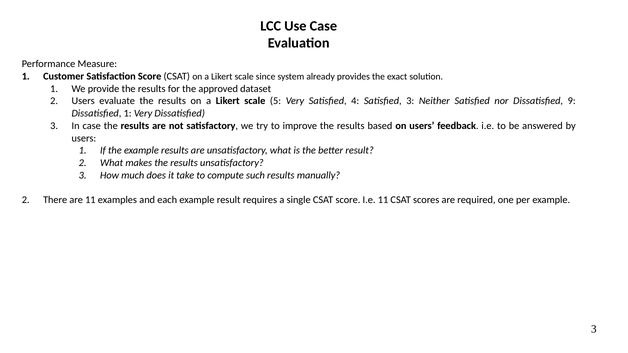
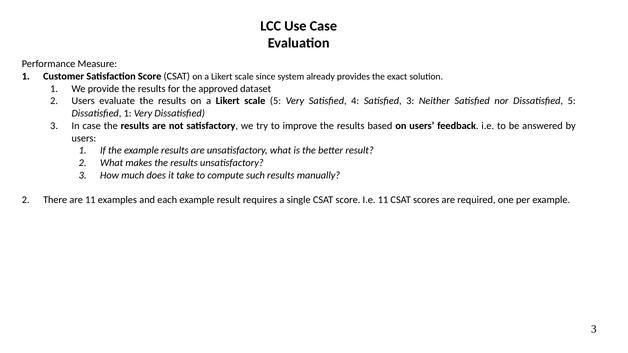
Dissatisfied 9: 9 -> 5 (572, 101)
